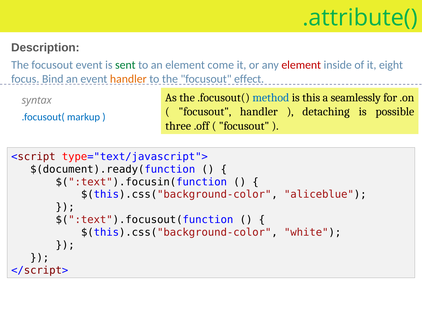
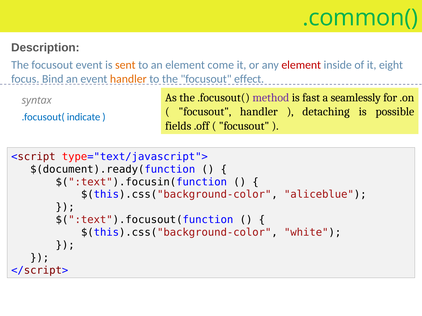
.attribute(: .attribute( -> .common( (360, 18)
sent colour: green -> orange (125, 65)
method colour: blue -> purple (271, 98)
this: this -> fast (311, 98)
markup: markup -> indicate (84, 117)
three: three -> fields (178, 126)
